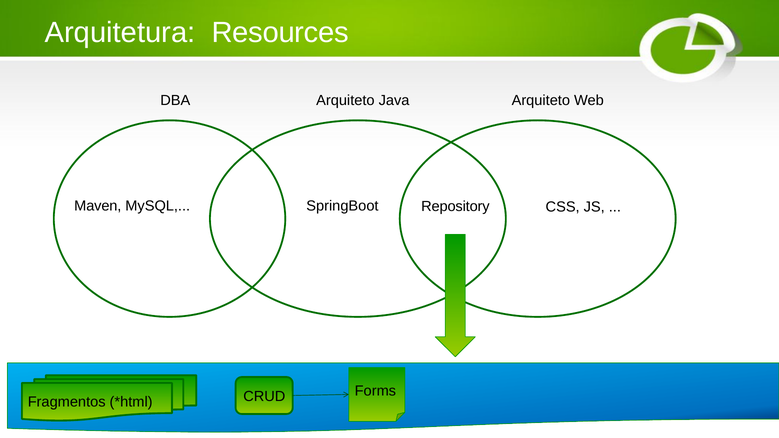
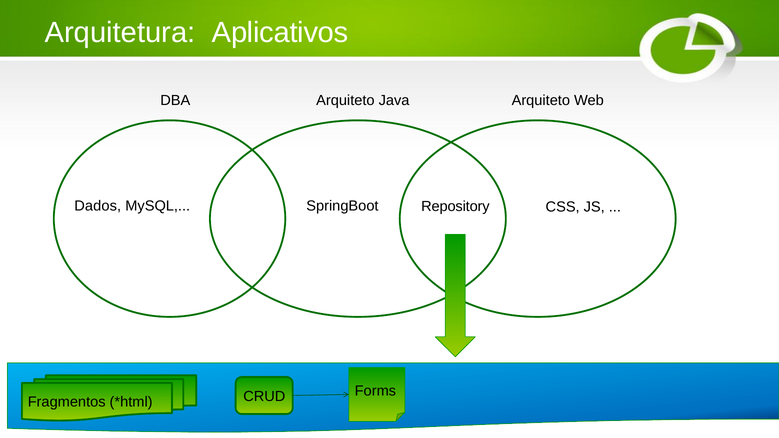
Resources: Resources -> Aplicativos (280, 33)
Maven: Maven -> Dados (98, 206)
